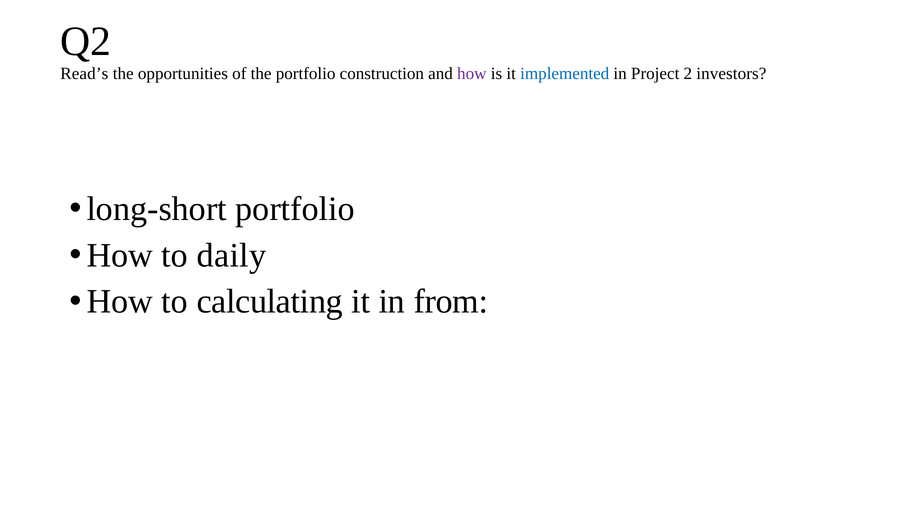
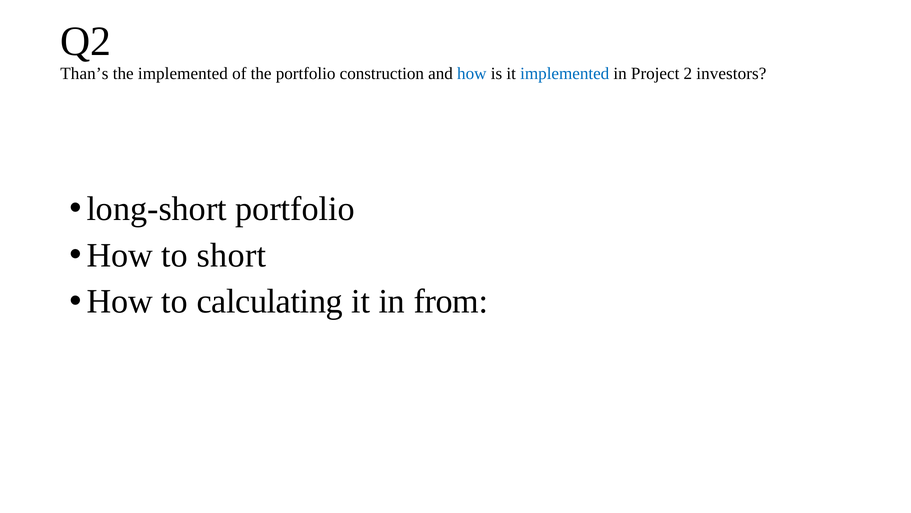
Read’s: Read’s -> Than’s (84, 73)
the opportunities: opportunities -> implemented (183, 73)
how colour: purple -> blue (472, 73)
daily: daily -> short (231, 255)
